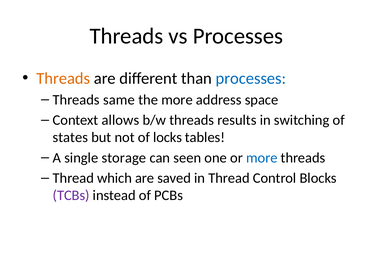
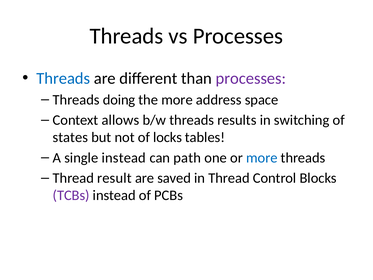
Threads colour: orange -> blue (63, 78)
processes colour: blue -> purple (251, 78)
same: same -> doing (119, 100)
single storage: storage -> instead (124, 158)
seen: seen -> path (187, 158)
which: which -> result (114, 178)
